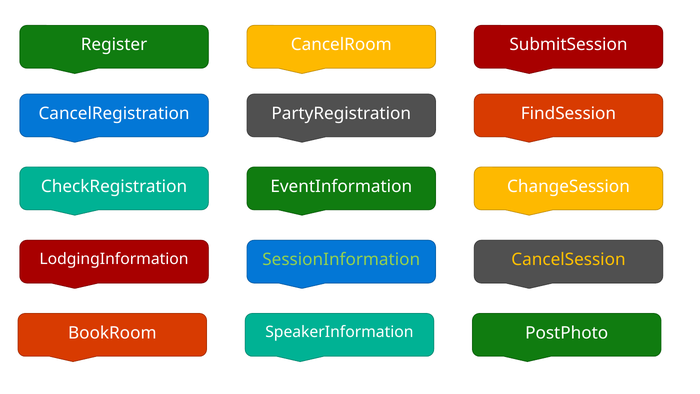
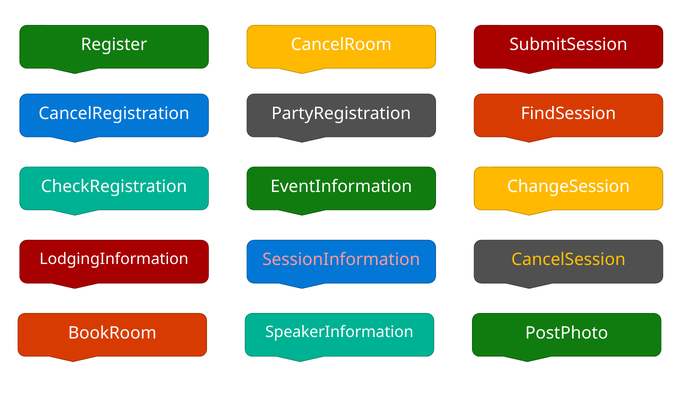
SessionInformation colour: light green -> pink (341, 259)
